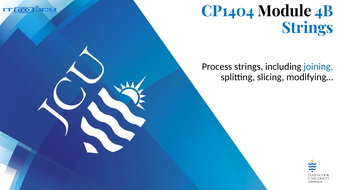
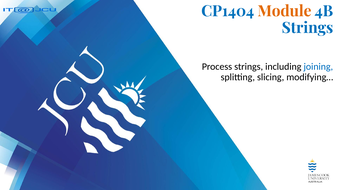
Module colour: black -> orange (284, 11)
